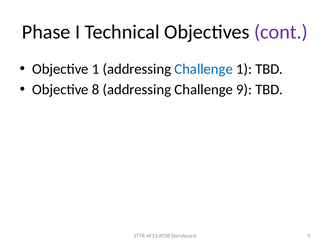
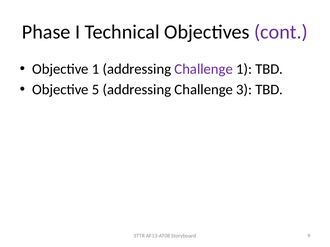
Challenge colour: blue -> purple (204, 69)
8: 8 -> 5 (96, 90)
Challenge 9: 9 -> 3 (244, 90)
